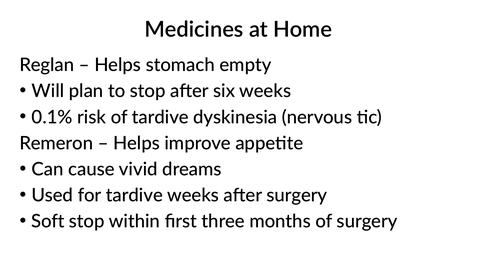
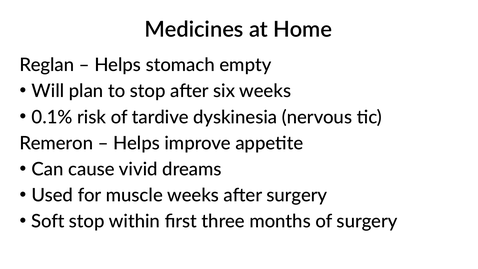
for tardive: tardive -> muscle (134, 195)
